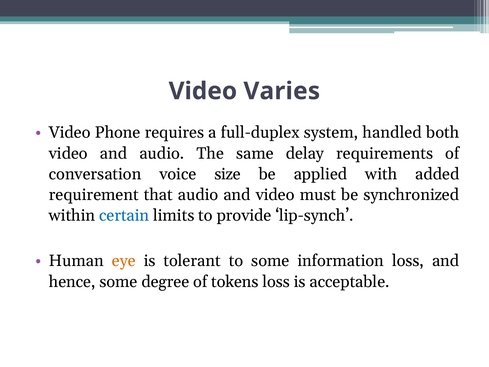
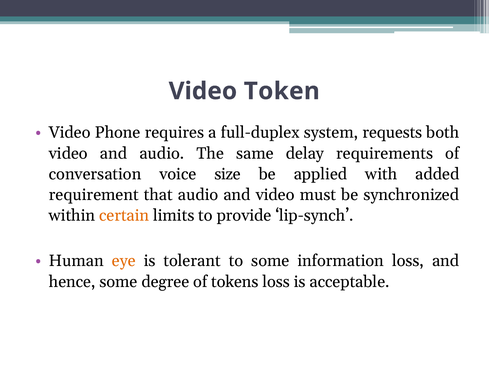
Varies: Varies -> Token (282, 91)
handled: handled -> requests (392, 133)
certain colour: blue -> orange (124, 215)
